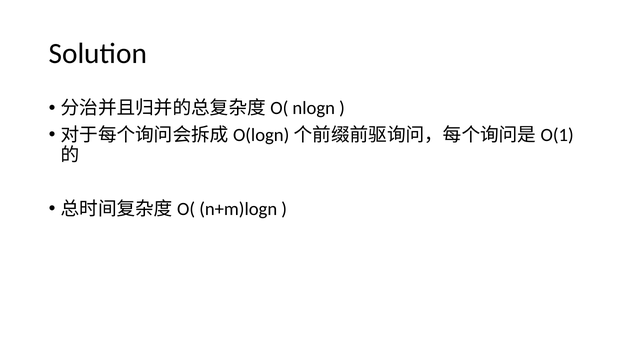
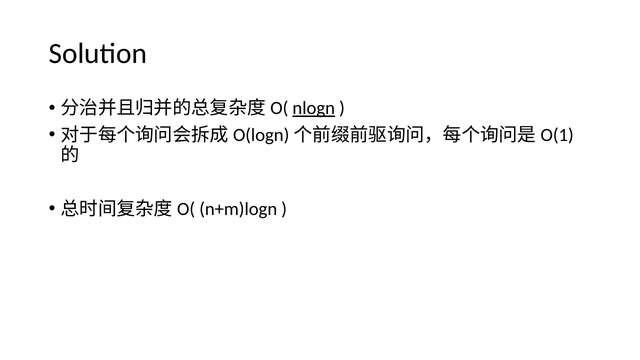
nlogn underline: none -> present (314, 108)
